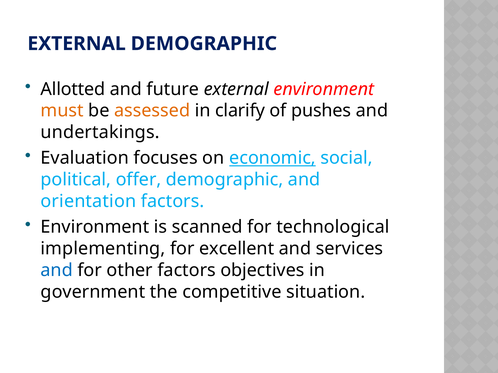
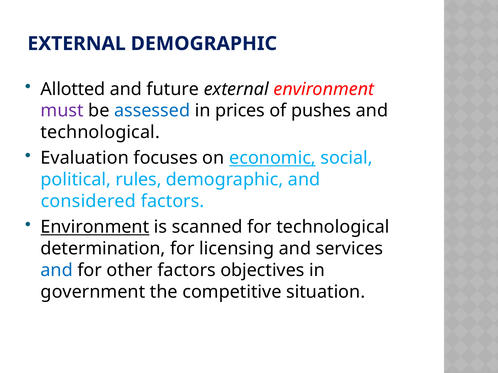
must colour: orange -> purple (62, 111)
assessed colour: orange -> blue (152, 111)
clarify: clarify -> prices (240, 111)
undertakings: undertakings -> technological (100, 132)
offer: offer -> rules (139, 180)
orientation: orientation -> considered (88, 202)
Environment underline: none -> present (95, 227)
implementing: implementing -> determination (103, 249)
excellent: excellent -> licensing (237, 249)
